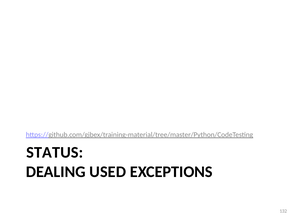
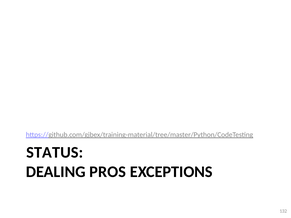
USED: USED -> PROS (108, 172)
